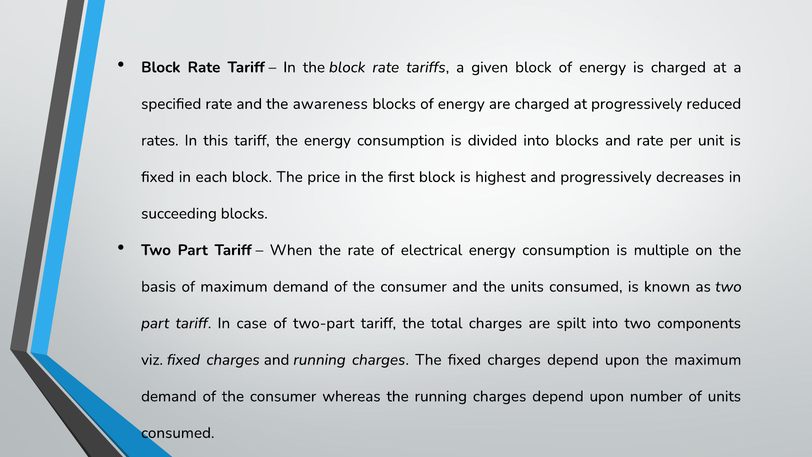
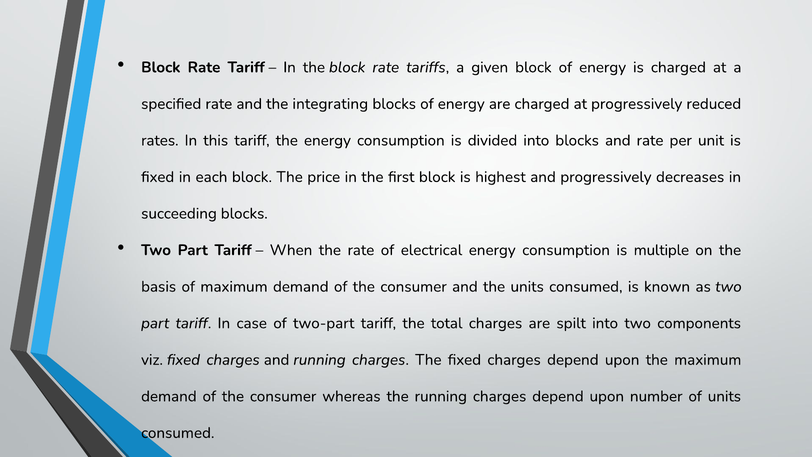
awareness: awareness -> integrating (330, 104)
